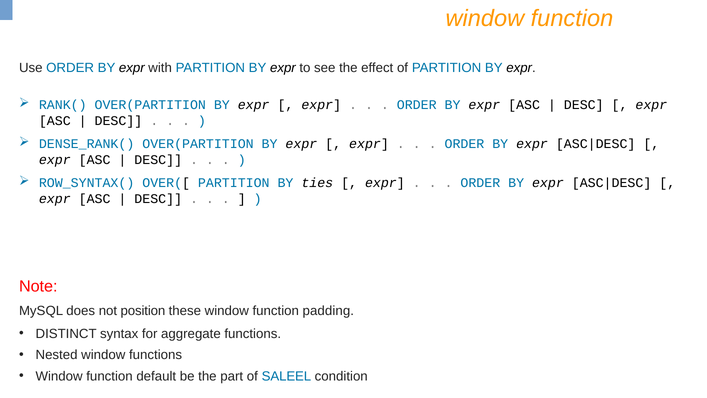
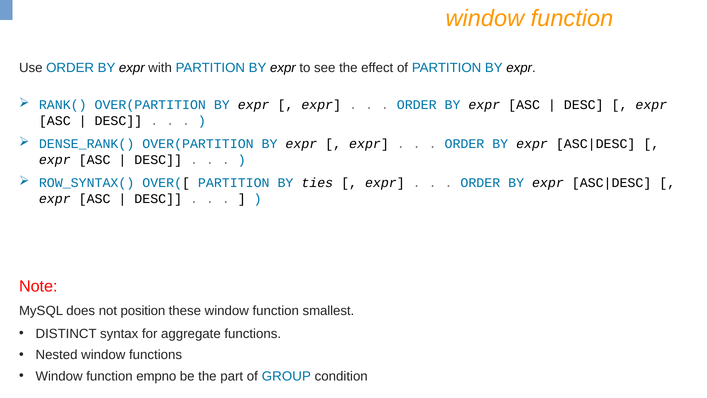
padding: padding -> smallest (328, 310)
default: default -> empno (156, 376)
SALEEL: SALEEL -> GROUP (286, 376)
